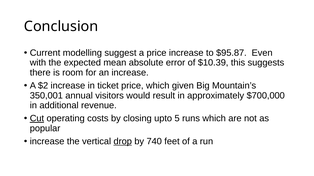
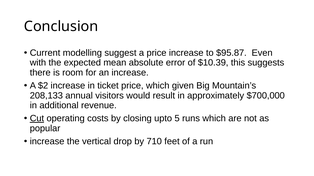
350,001: 350,001 -> 208,133 (46, 96)
drop underline: present -> none (123, 142)
740: 740 -> 710 (154, 142)
